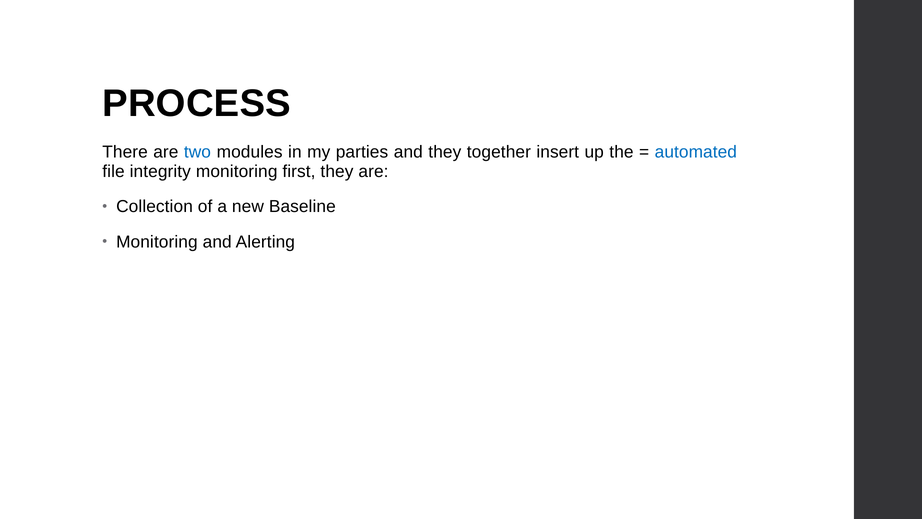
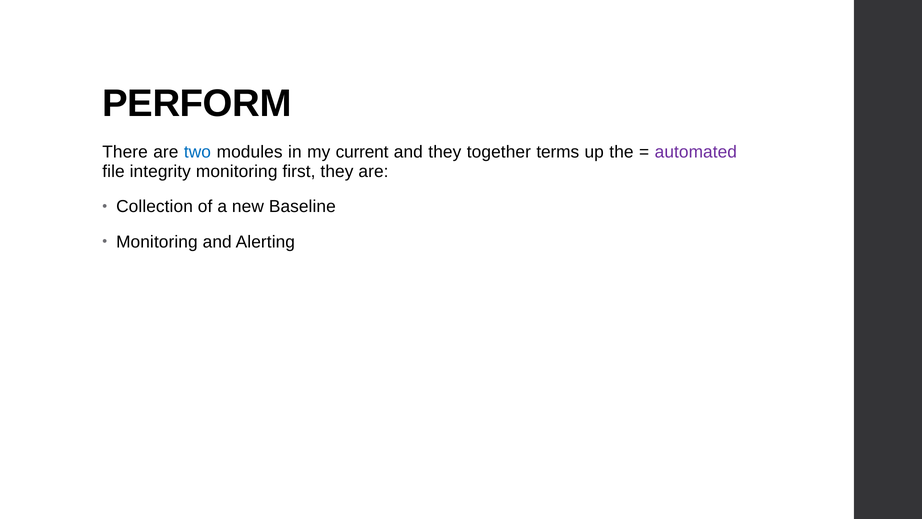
PROCESS: PROCESS -> PERFORM (197, 103)
parties: parties -> current (362, 152)
insert: insert -> terms (558, 152)
automated colour: blue -> purple (696, 152)
